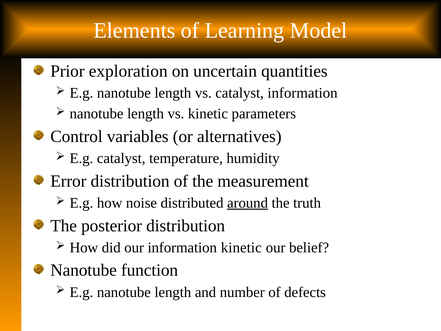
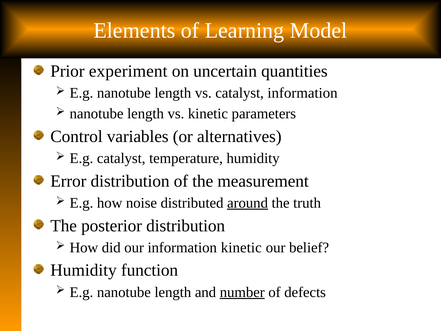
exploration: exploration -> experiment (128, 71)
Nanotube: Nanotube -> Humidity (84, 270)
number underline: none -> present (242, 292)
